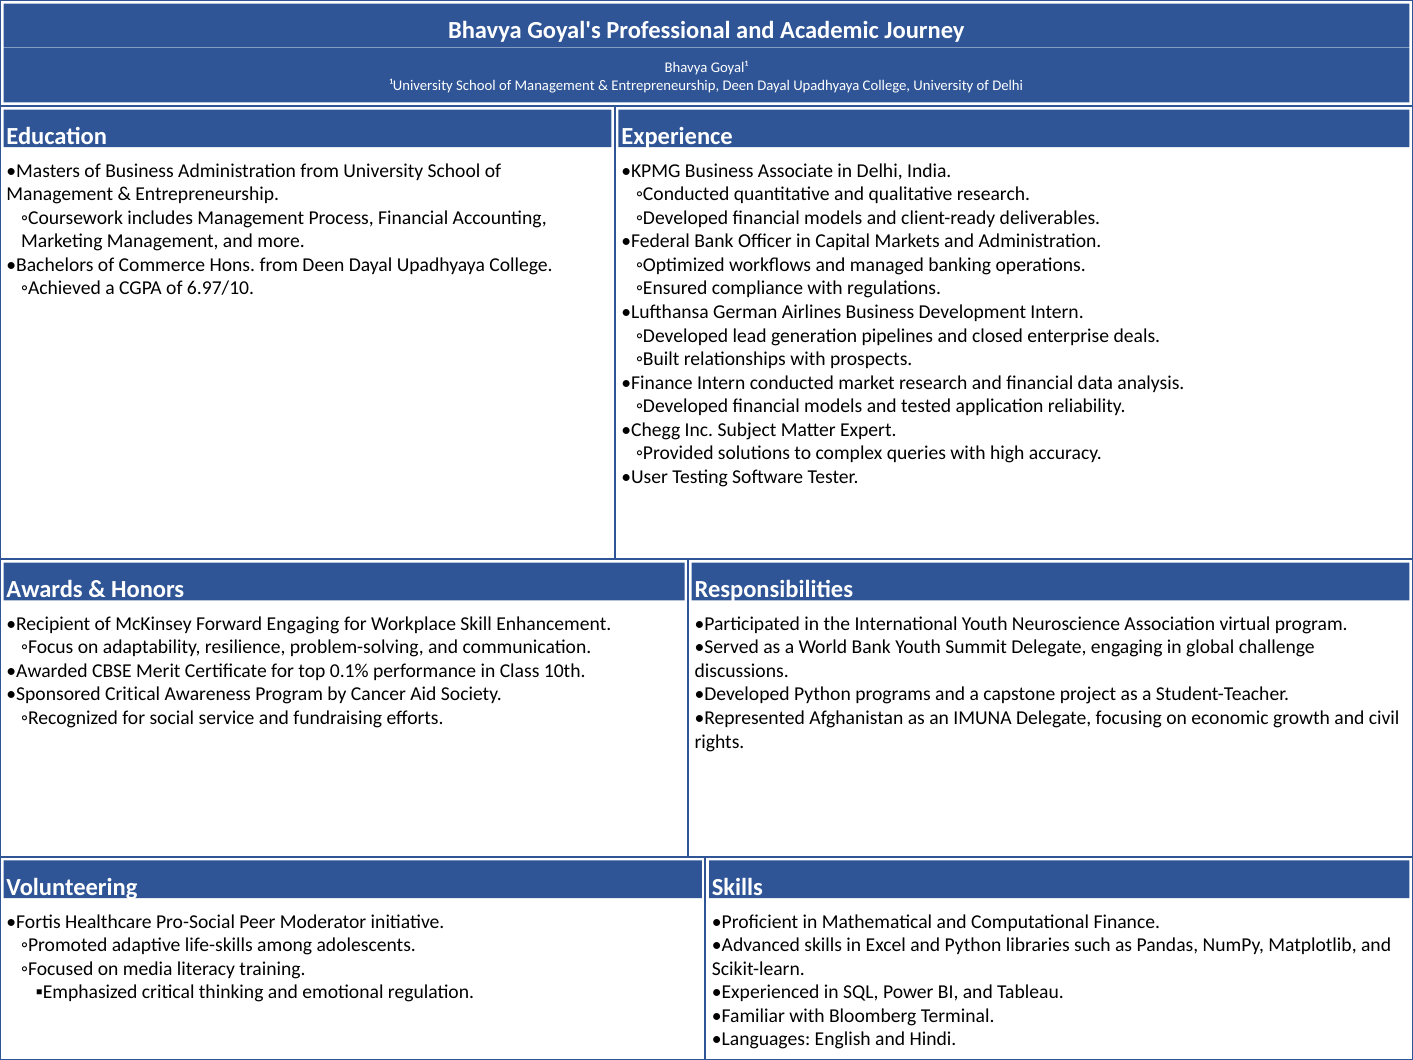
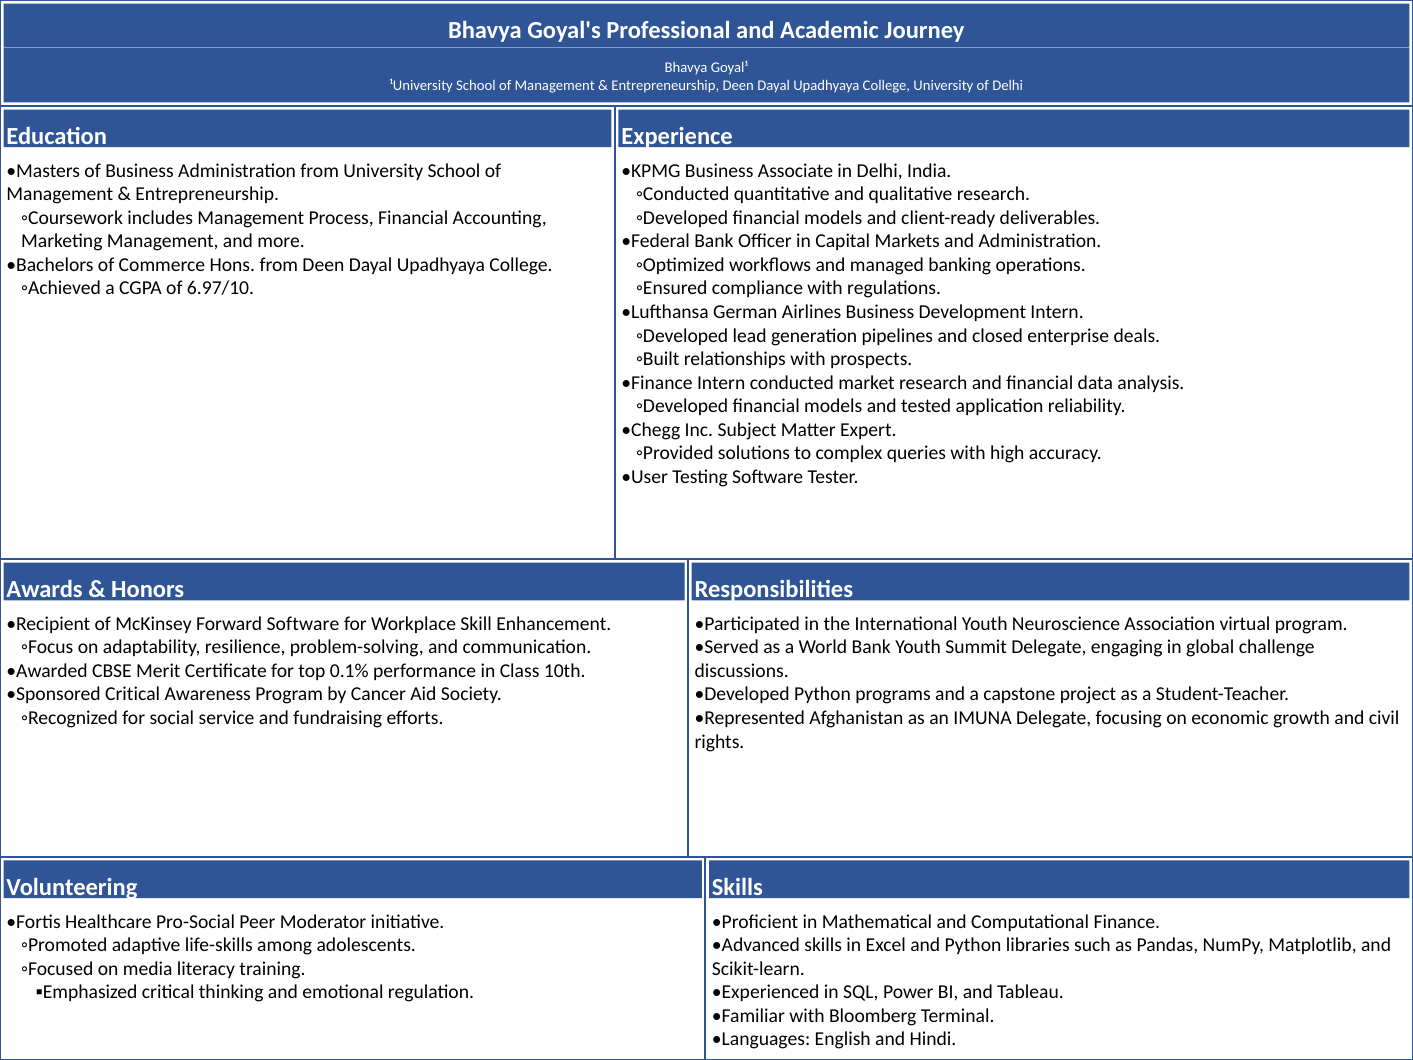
Forward Engaging: Engaging -> Software (303, 624)
